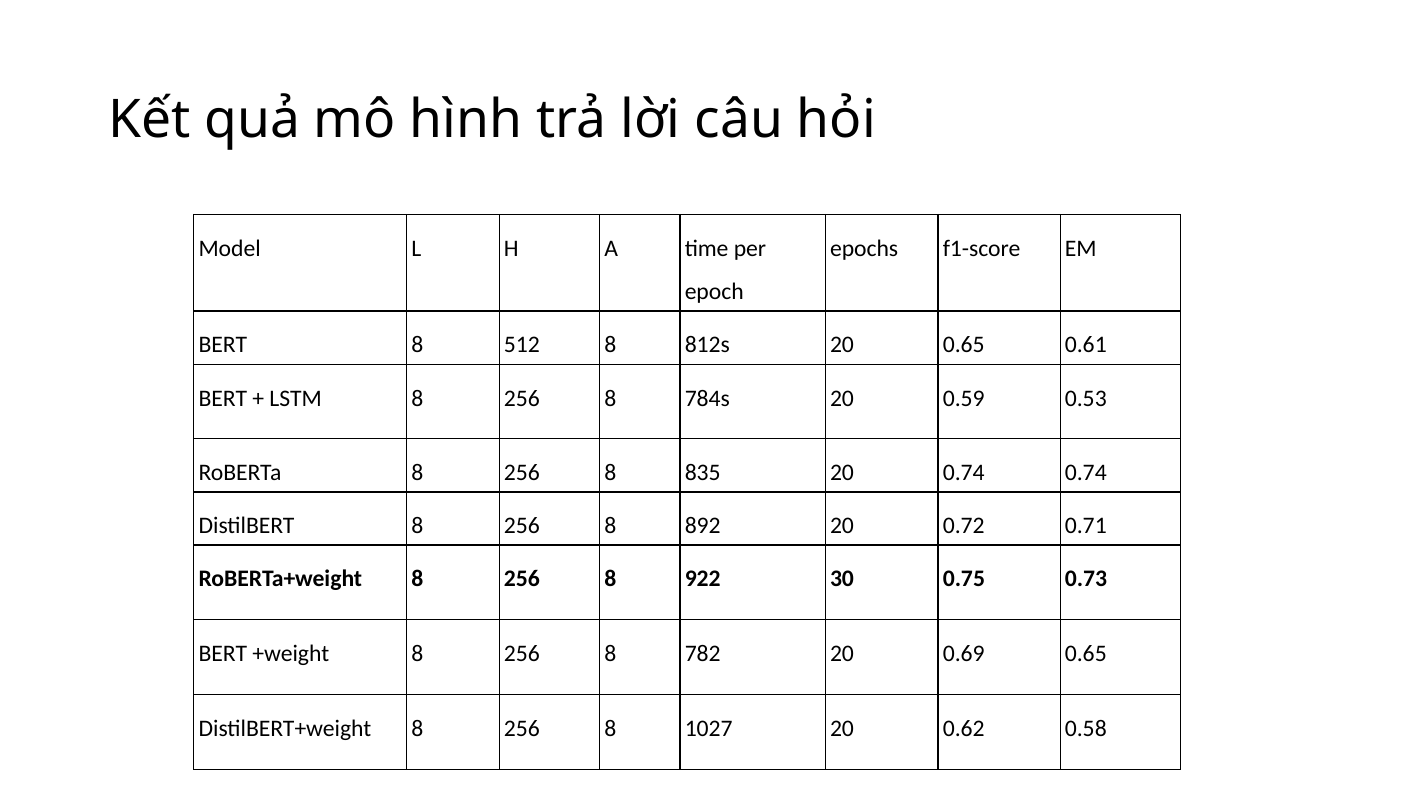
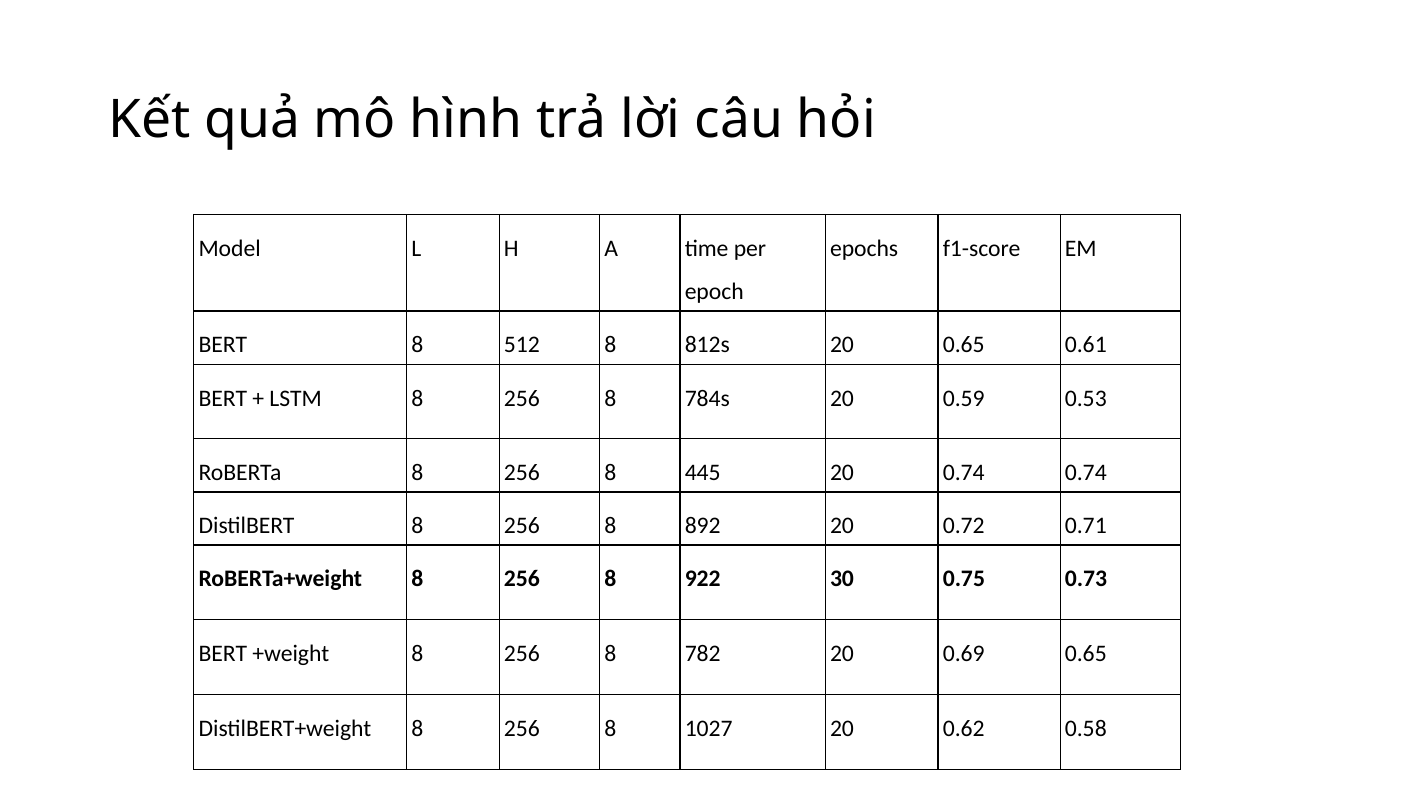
835: 835 -> 445 (703, 473)
